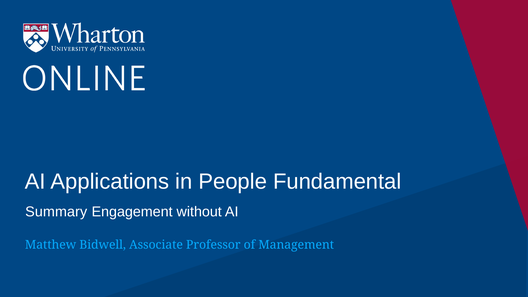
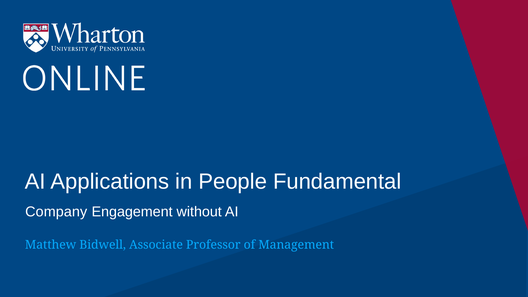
Summary: Summary -> Company (56, 212)
